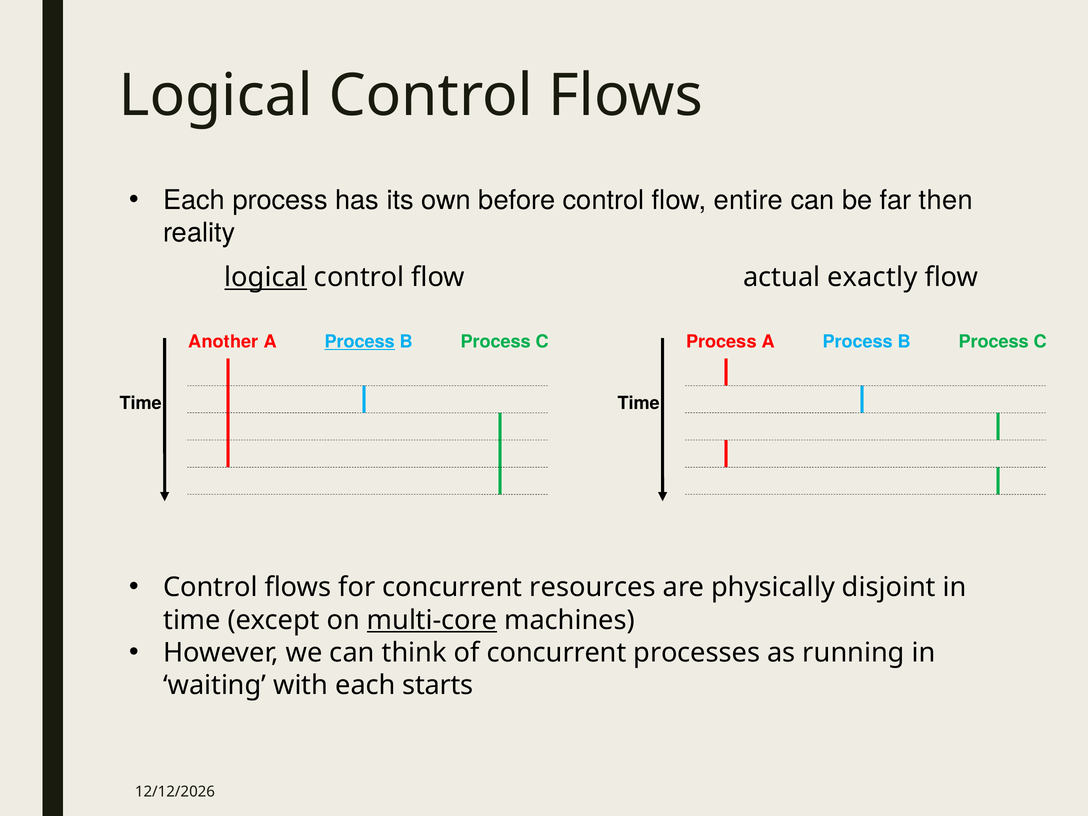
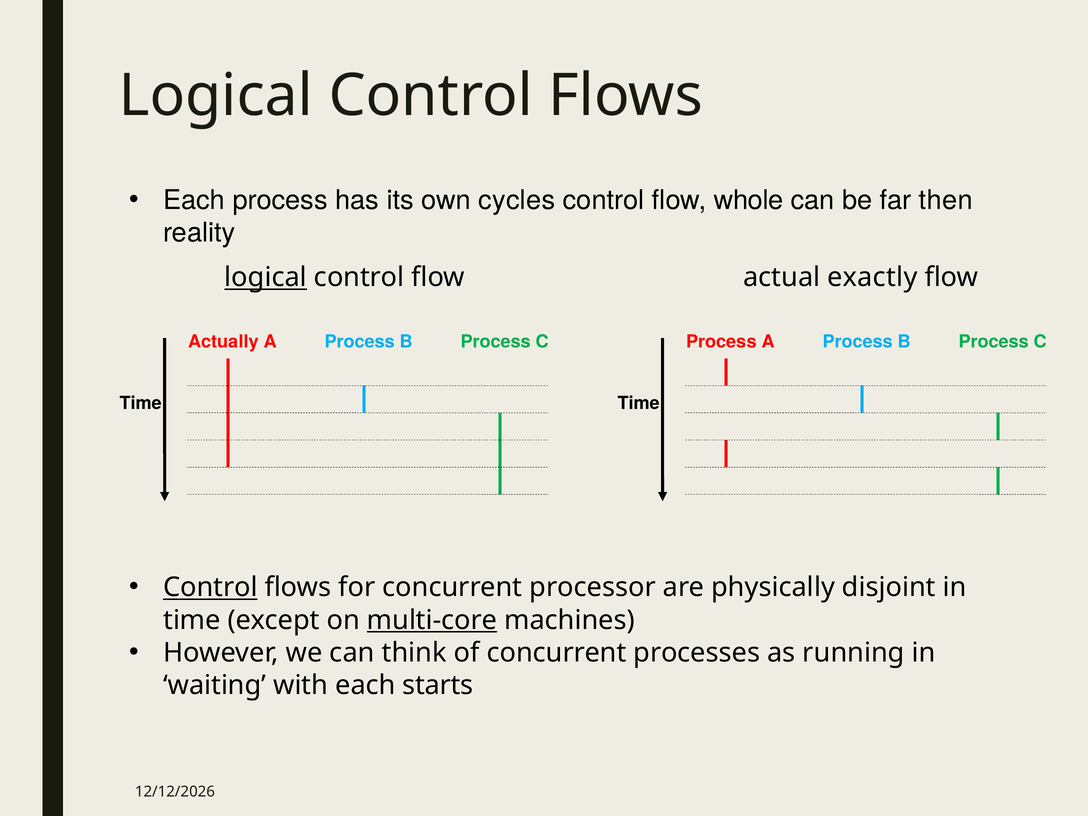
before: before -> cycles (517, 200)
entire: entire -> whole (749, 200)
Another: Another -> Actually (223, 342)
Process underline: present -> none (360, 342)
Control underline: none -> present (210, 587)
resources: resources -> processor (593, 587)
